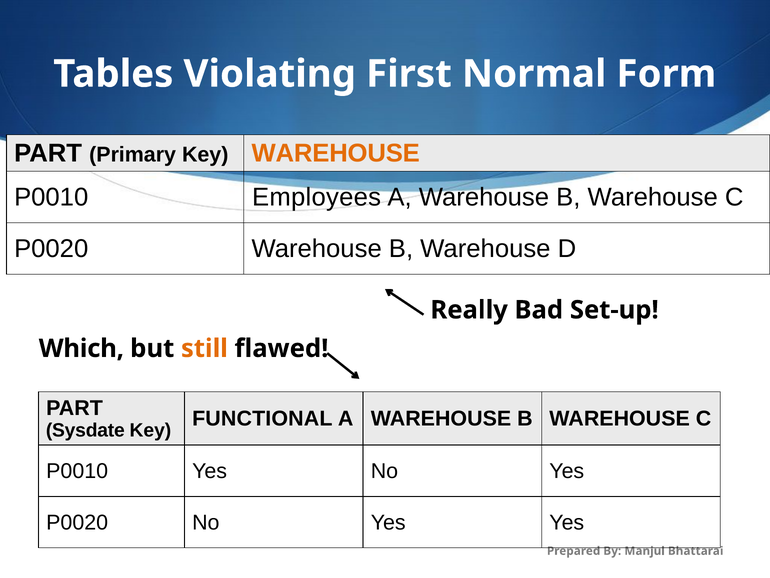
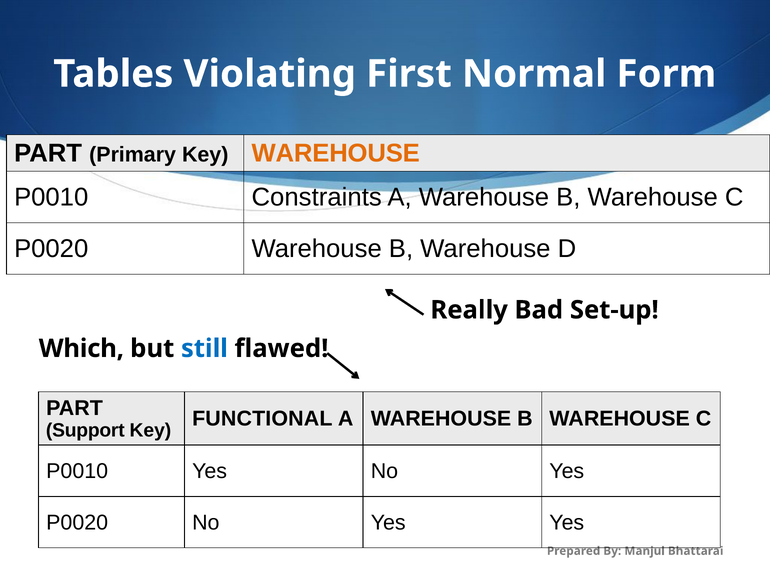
Employees: Employees -> Constraints (317, 197)
still colour: orange -> blue (204, 348)
Sysdate: Sysdate -> Support (85, 430)
